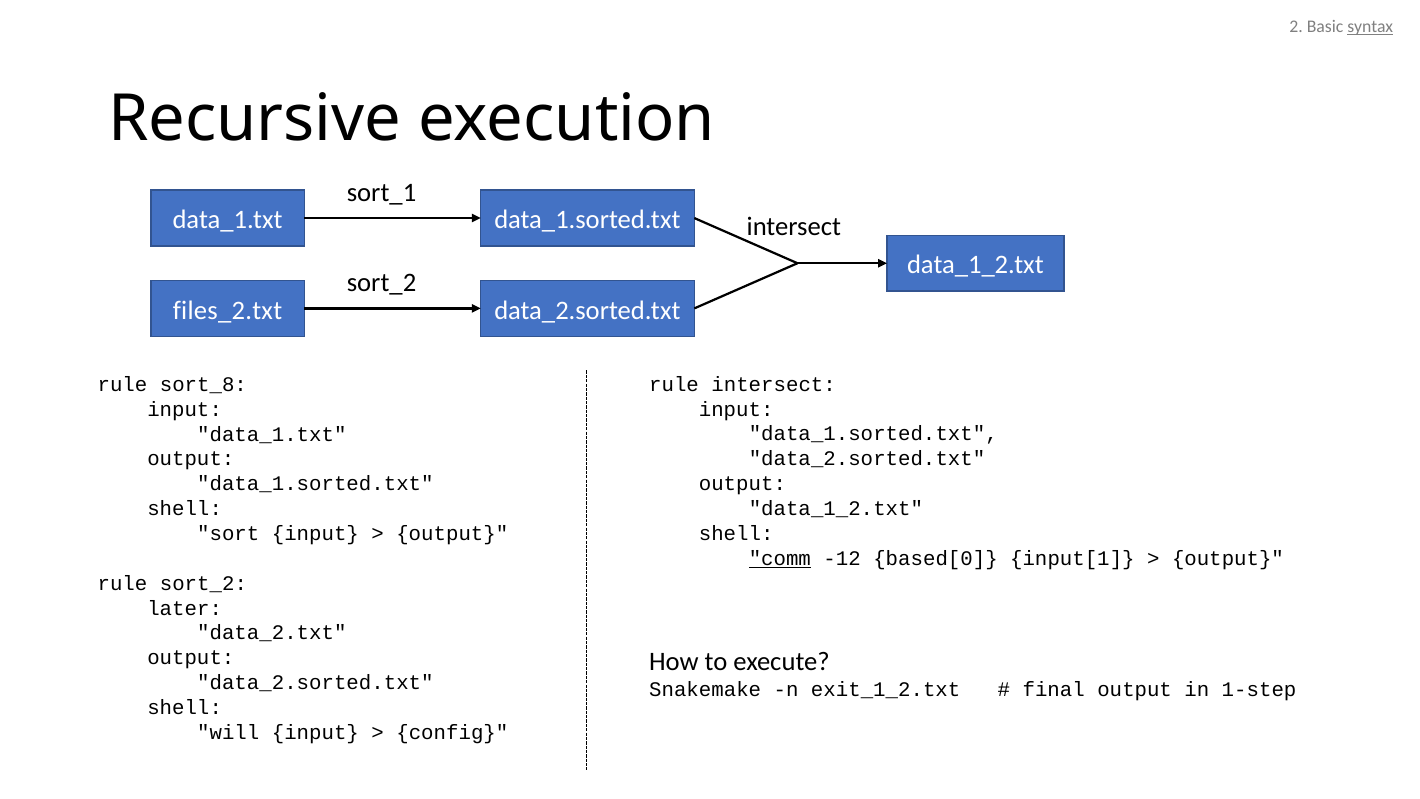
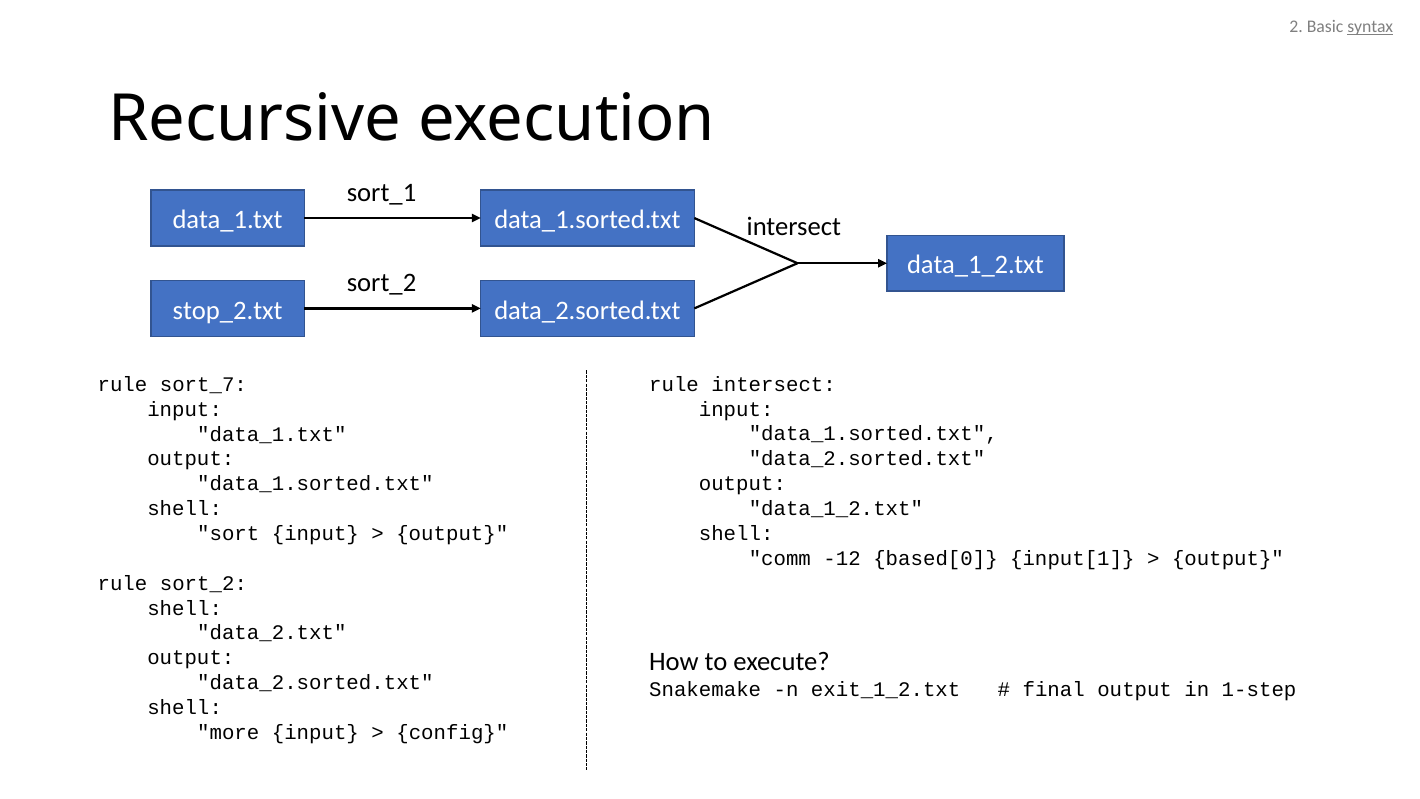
files_2.txt: files_2.txt -> stop_2.txt (228, 310)
sort_8: sort_8 -> sort_7 (203, 384)
comm underline: present -> none (780, 558)
later: later -> shell (185, 608)
will: will -> more (228, 732)
